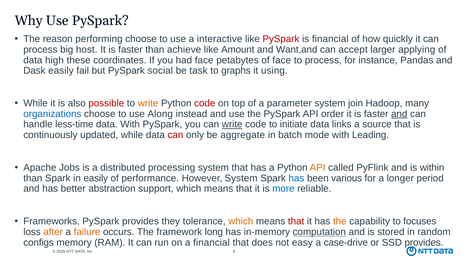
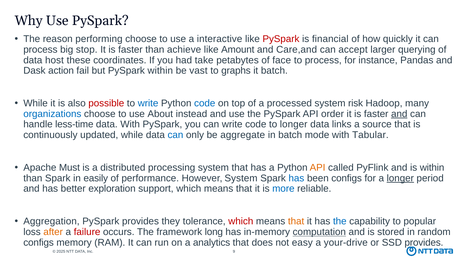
host: host -> stop (87, 50)
Want,and: Want,and -> Care,and (297, 50)
applying: applying -> querying (417, 50)
high: high -> host (54, 60)
had face: face -> take (204, 60)
Dask easily: easily -> action (61, 71)
PySpark social: social -> within (160, 71)
task: task -> vast (198, 71)
it using: using -> batch (274, 71)
write colour: orange -> blue (148, 103)
code colour: red -> blue (205, 103)
parameter: parameter -> processed (289, 103)
join: join -> risk (356, 103)
Along: Along -> About (160, 114)
write underline: present -> none (232, 125)
to initiate: initiate -> longer (294, 125)
can colour: red -> blue (175, 135)
Leading: Leading -> Tabular (370, 135)
Jobs: Jobs -> Must (69, 168)
been various: various -> configs (347, 178)
longer underline: none -> present (400, 178)
abstraction: abstraction -> exploration (112, 189)
Frameworks: Frameworks -> Aggregation (51, 222)
which colour: orange -> red (241, 222)
that colour: red -> orange (296, 222)
the colour: orange -> blue (340, 222)
focuses: focuses -> popular (420, 222)
failure colour: orange -> red (87, 232)
a financial: financial -> analytics (212, 243)
case-drive: case-drive -> your-drive (346, 243)
